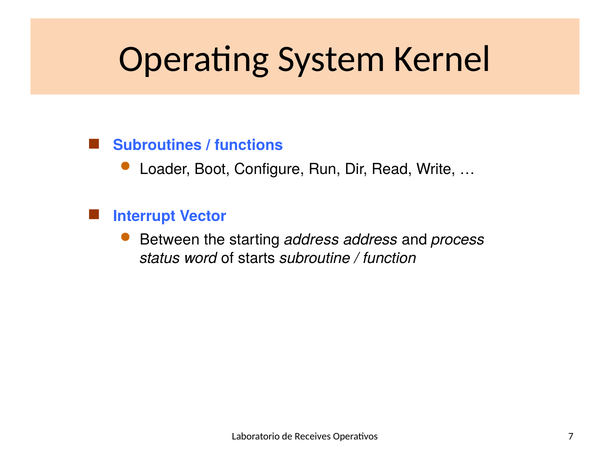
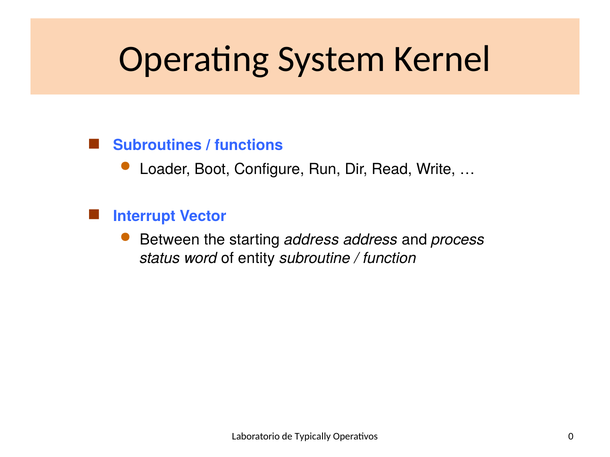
starts: starts -> entity (256, 258)
Receives: Receives -> Typically (313, 437)
7: 7 -> 0 (571, 437)
